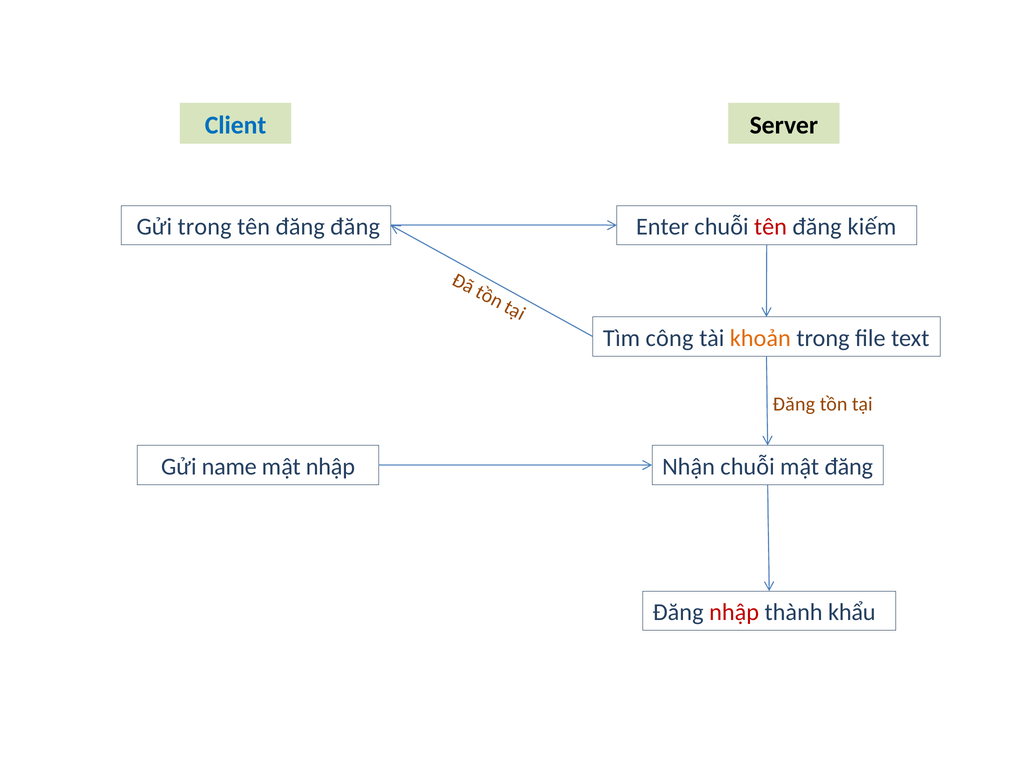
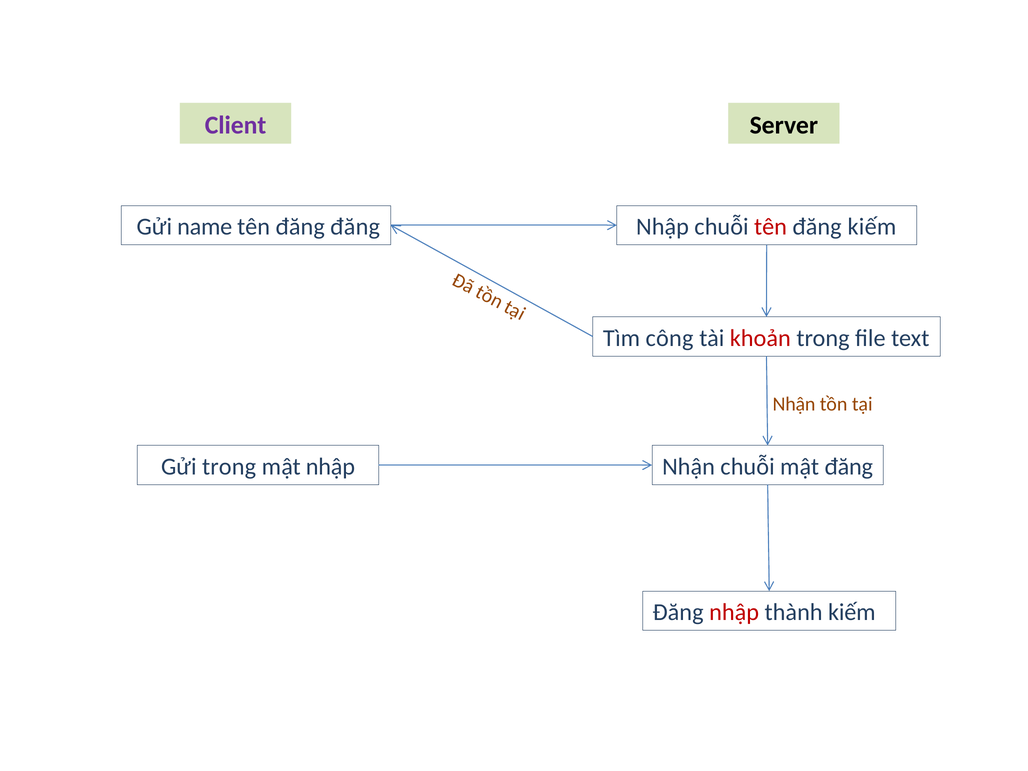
Client colour: blue -> purple (236, 125)
Gửi trong: trong -> name (205, 227)
Enter: Enter -> Nhập (663, 227)
khoản colour: orange -> red (760, 338)
Đăng: Đăng -> Nhận (794, 404)
Gửi name: name -> trong (229, 467)
thành khẩu: khẩu -> kiếm (852, 612)
